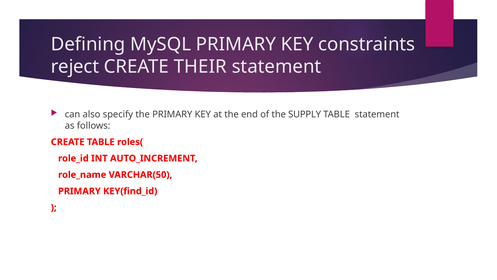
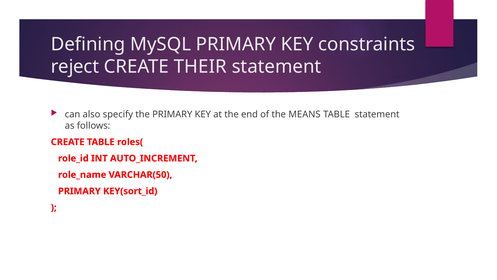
SUPPLY: SUPPLY -> MEANS (305, 114)
KEY(find_id: KEY(find_id -> KEY(sort_id (130, 191)
